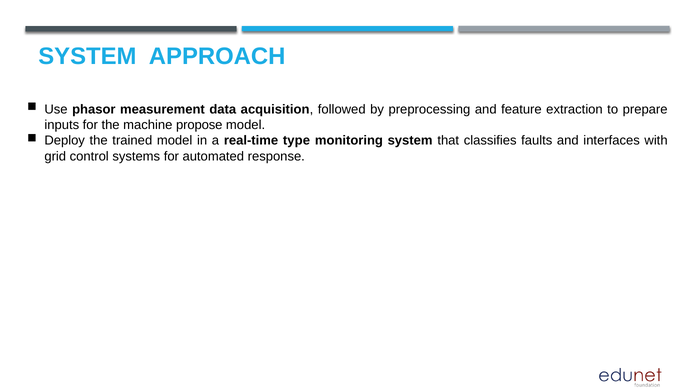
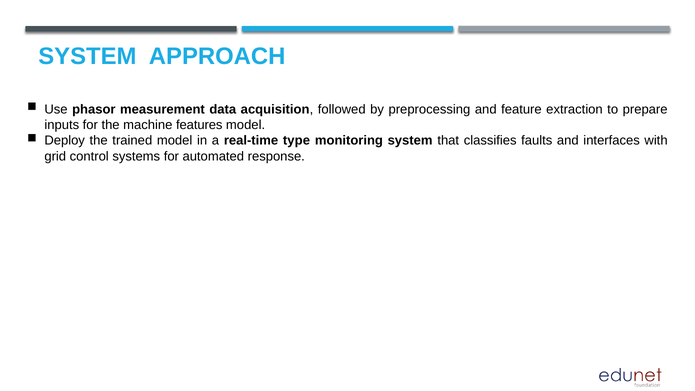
propose: propose -> features (199, 125)
